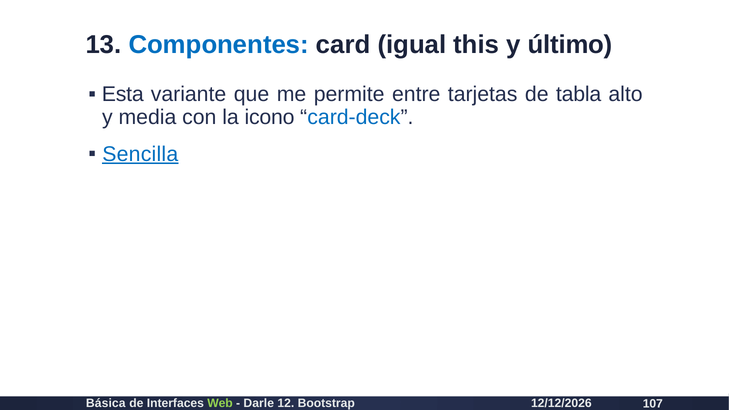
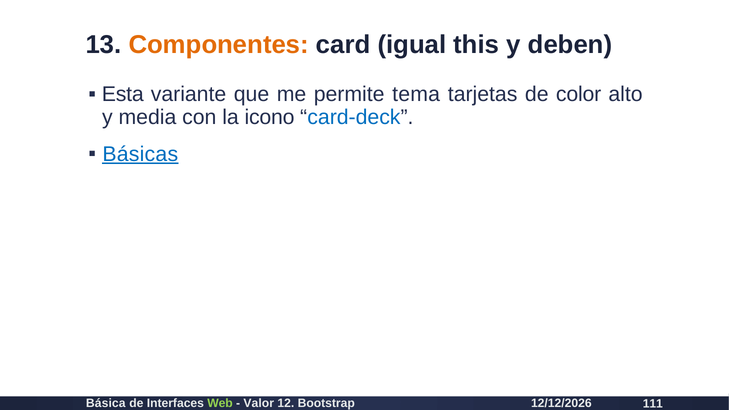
Componentes colour: blue -> orange (219, 45)
último: último -> deben (570, 45)
entre: entre -> tema (416, 94)
tabla: tabla -> color (579, 94)
Sencilla: Sencilla -> Básicas (140, 154)
Darle: Darle -> Valor (259, 403)
107: 107 -> 111 (653, 404)
